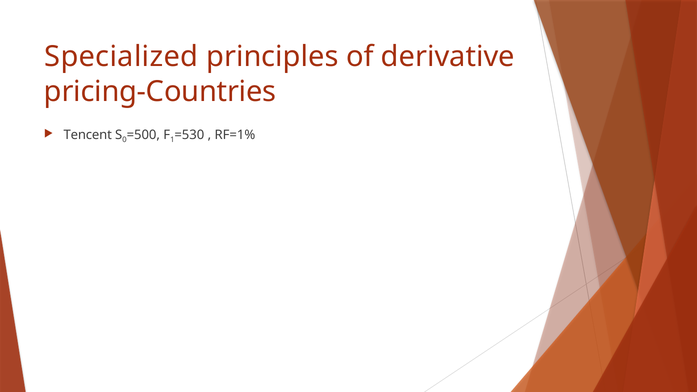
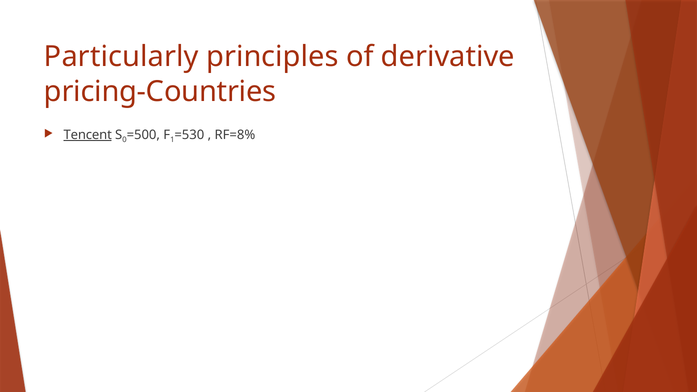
Specialized: Specialized -> Particularly (121, 57)
Tencent underline: none -> present (88, 135)
RF=1%: RF=1% -> RF=8% (235, 135)
